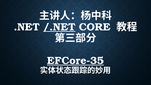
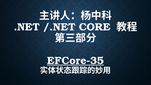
/.NET underline: present -> none (59, 27)
